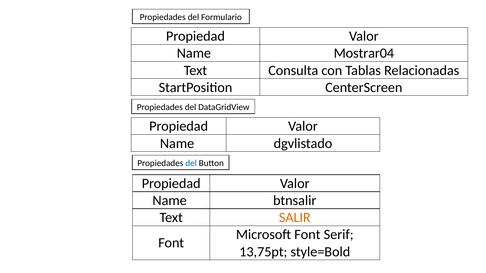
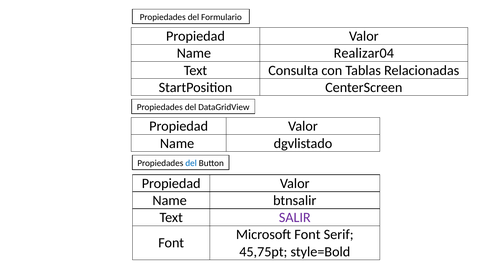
Mostrar04: Mostrar04 -> Realizar04 (364, 53)
SALIR colour: orange -> purple (295, 218)
13,75pt: 13,75pt -> 45,75pt (263, 252)
